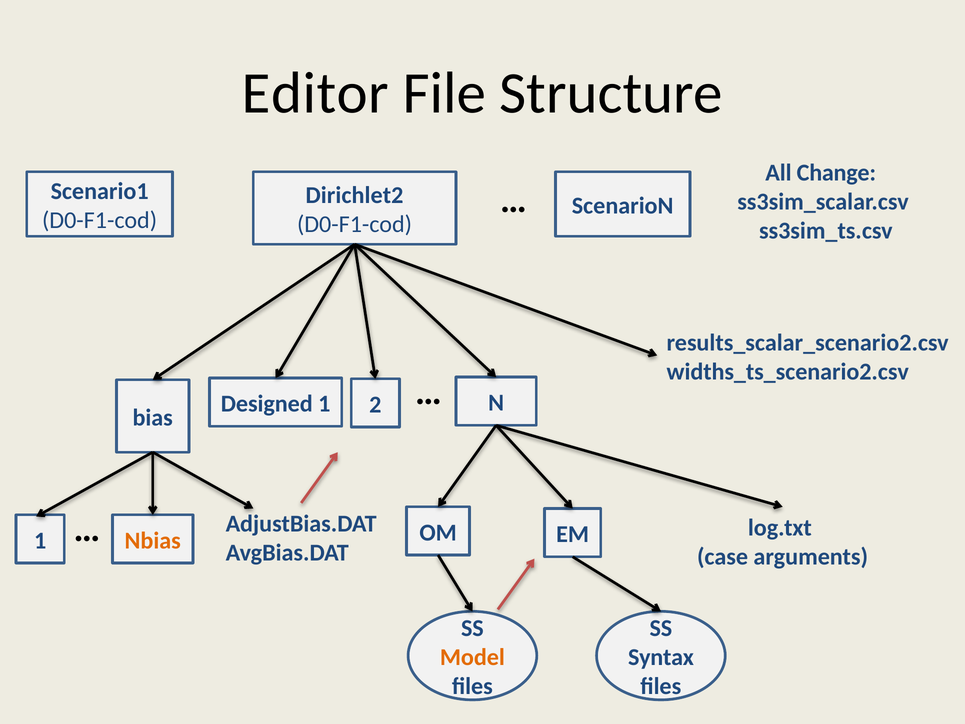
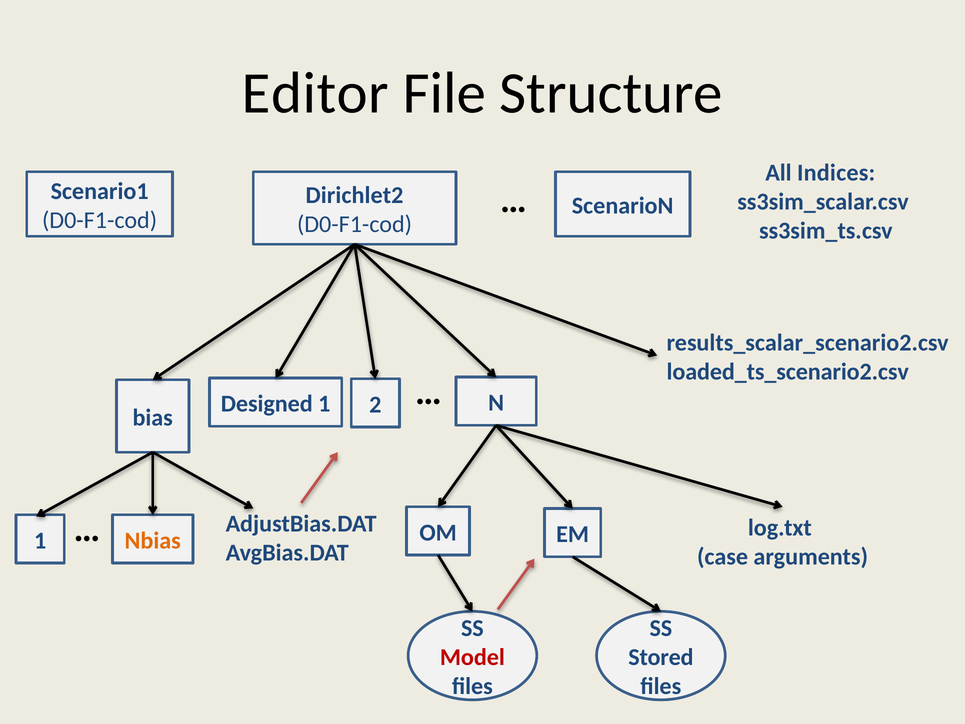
Change: Change -> Indices (836, 173)
widths_ts_scenario2.csv: widths_ts_scenario2.csv -> loaded_ts_scenario2.csv (788, 372)
Model colour: orange -> red (472, 657)
Syntax: Syntax -> Stored (661, 657)
